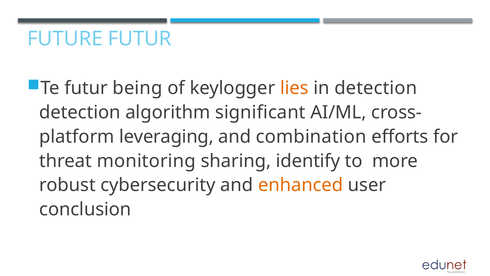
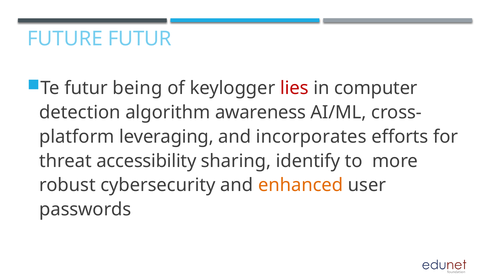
lies colour: orange -> red (294, 88)
in detection: detection -> computer (376, 88)
significant: significant -> awareness (260, 112)
combination: combination -> incorporates (311, 136)
monitoring: monitoring -> accessibility (146, 161)
conclusion: conclusion -> passwords (85, 209)
